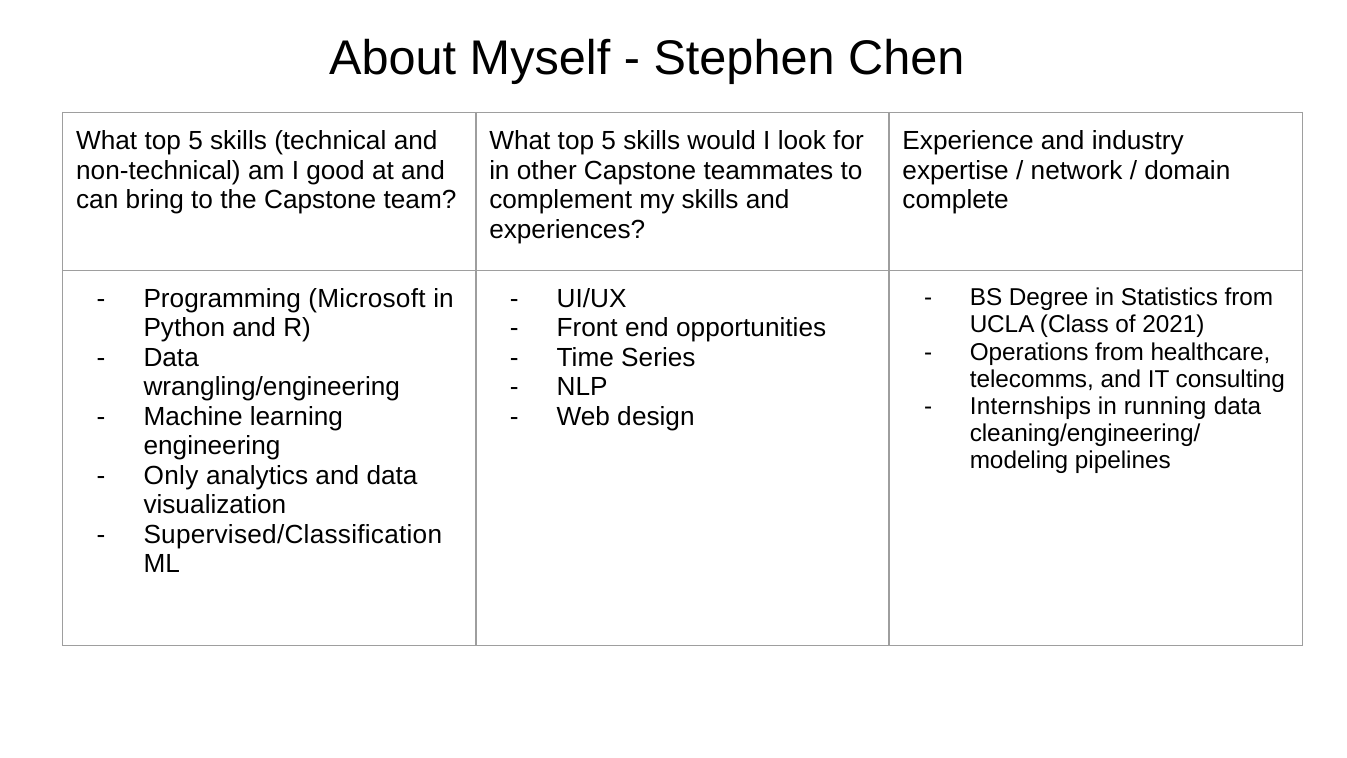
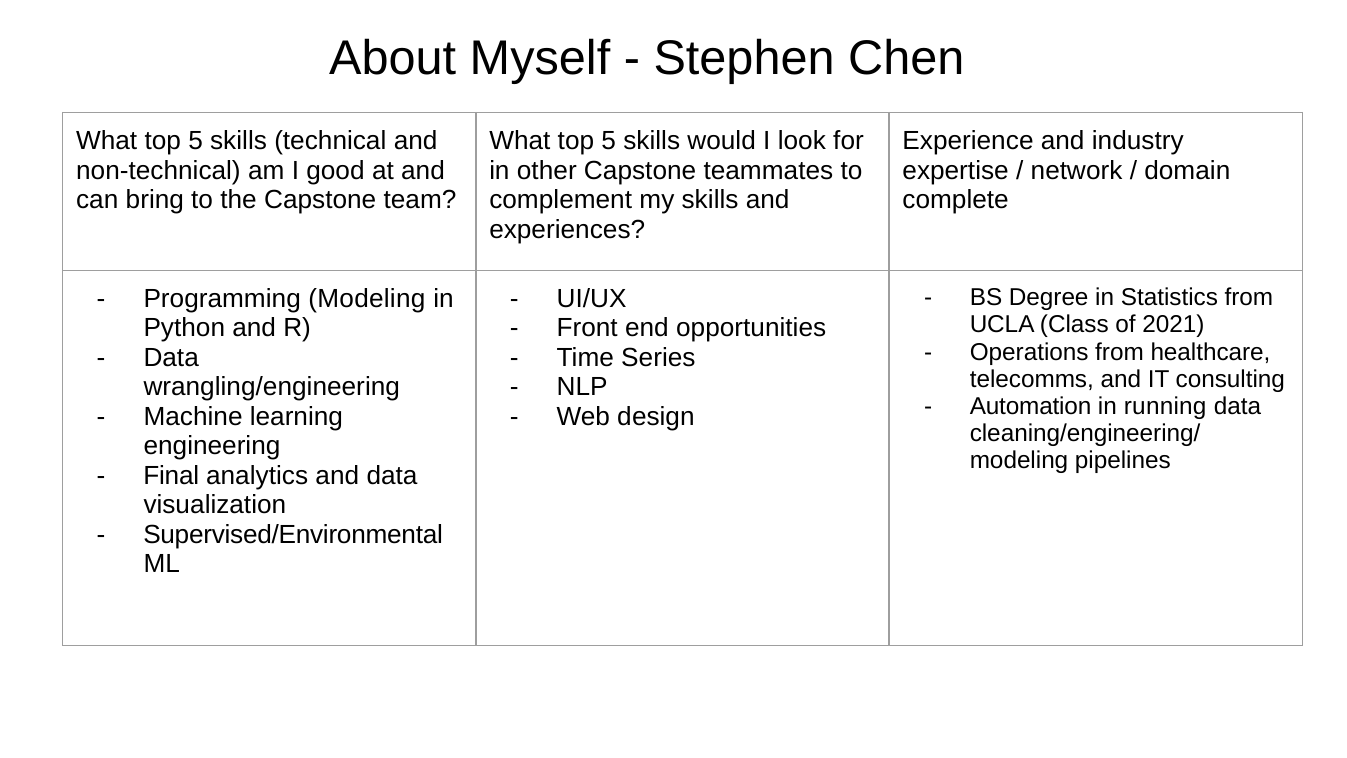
Programming Microsoft: Microsoft -> Modeling (367, 299)
Internships: Internships -> Automation (1031, 406)
Only: Only -> Final (171, 475)
Supervised/Classification: Supervised/Classification -> Supervised/Environmental (293, 534)
